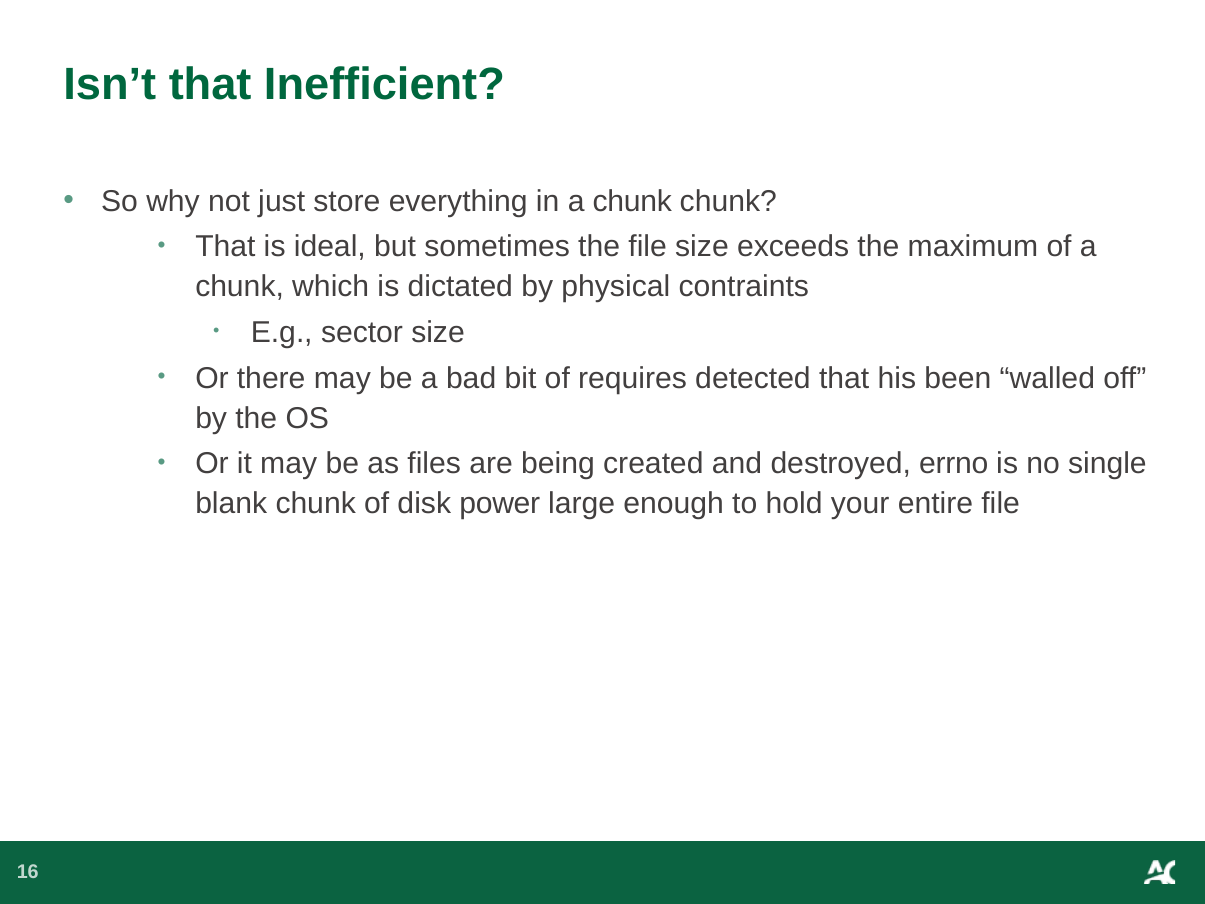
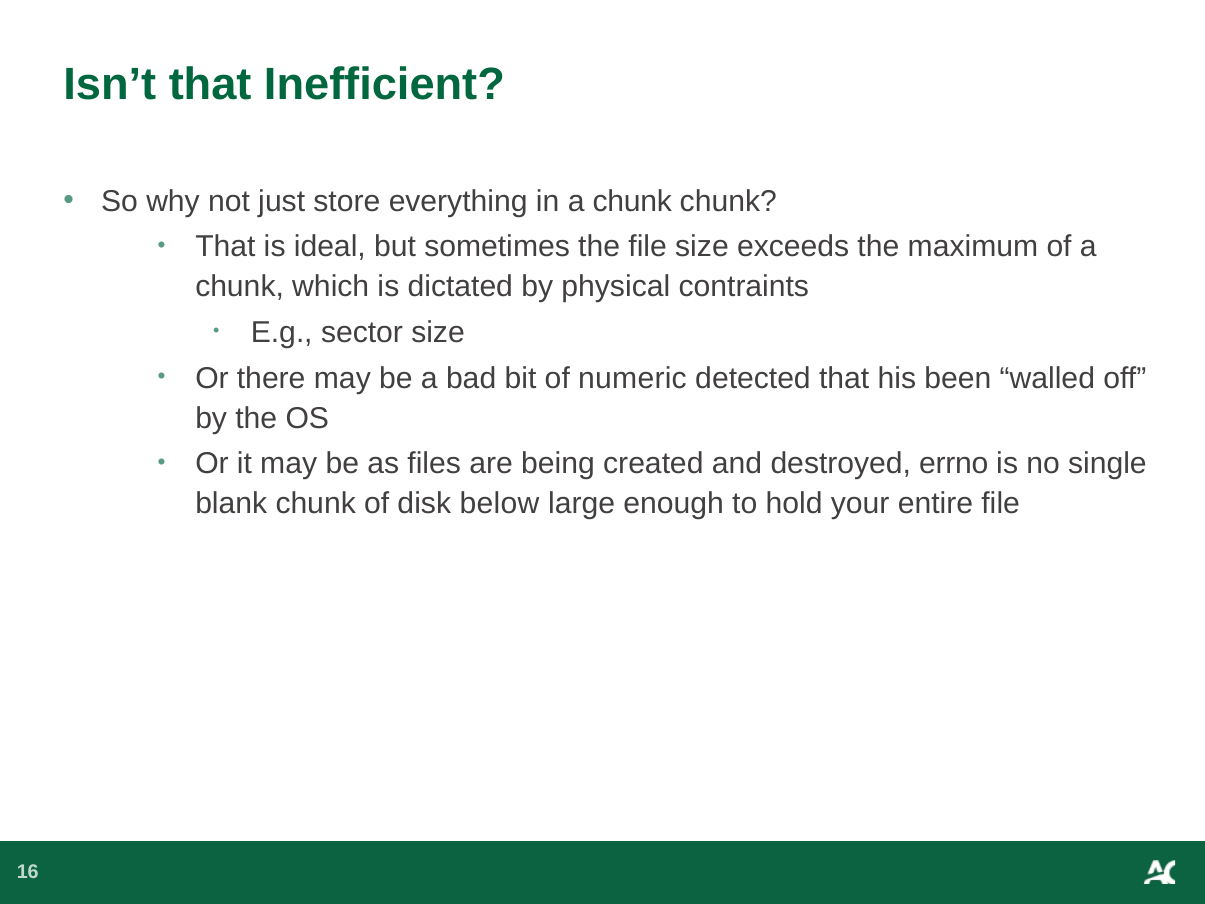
requires: requires -> numeric (633, 378)
power: power -> below (499, 504)
